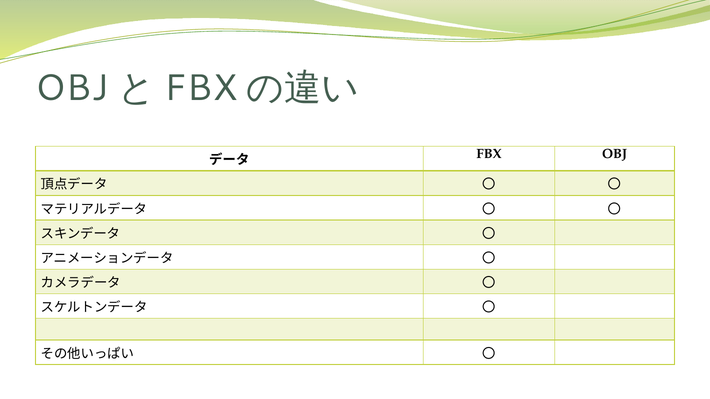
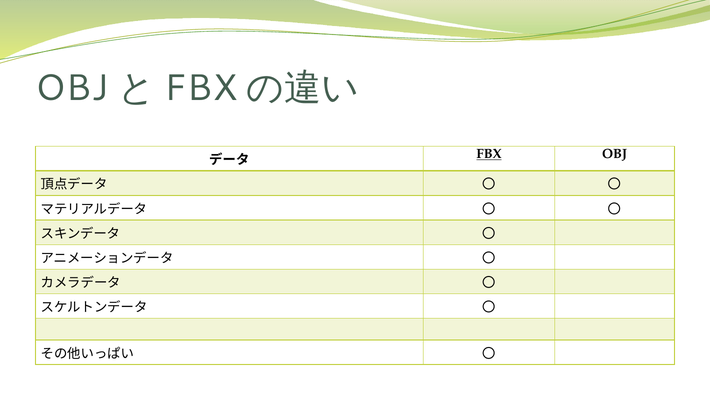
FBX underline: none -> present (489, 154)
